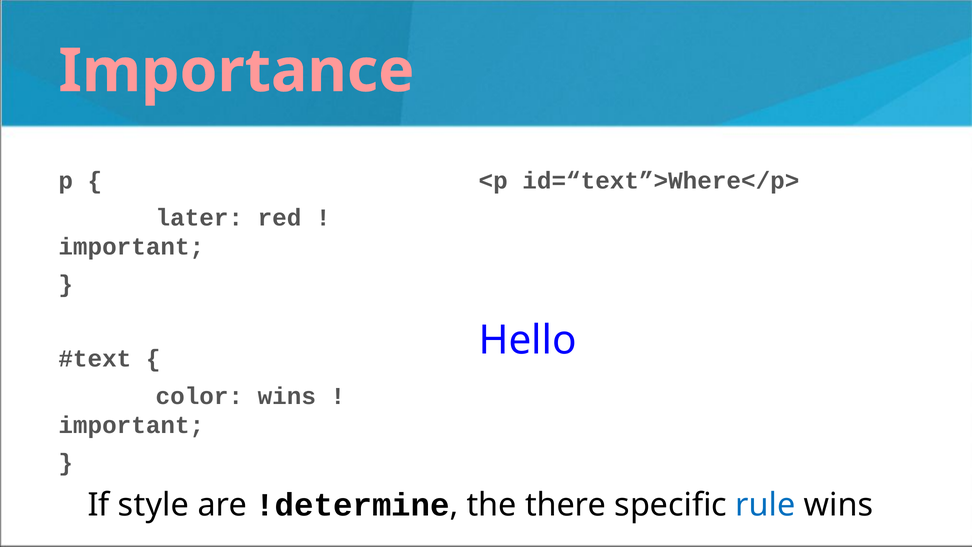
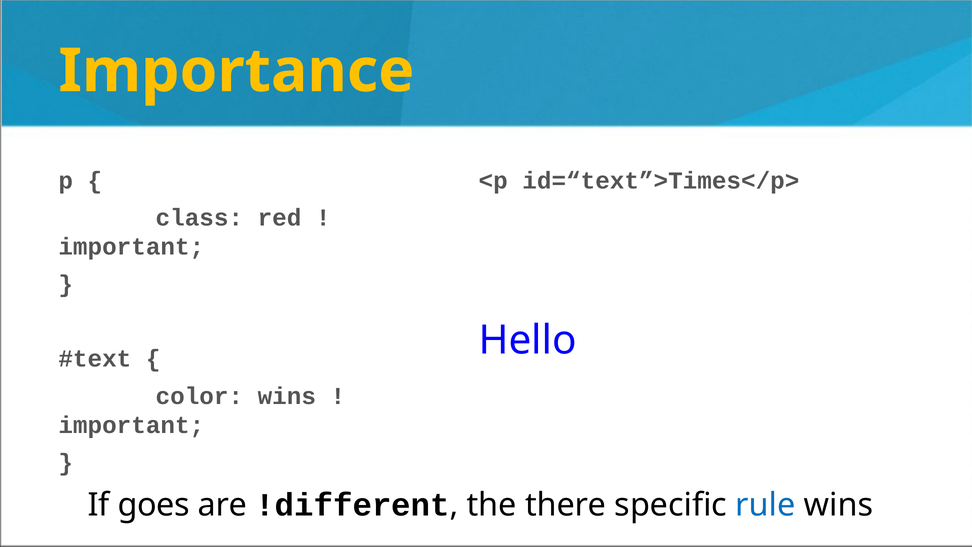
Importance colour: pink -> yellow (236, 71)
id=“text”>Where</p>: id=“text”>Where</p> -> id=“text”>Times</p> (661, 180)
later: later -> class (199, 218)
style: style -> goes (154, 505)
!determine: !determine -> !different (353, 505)
